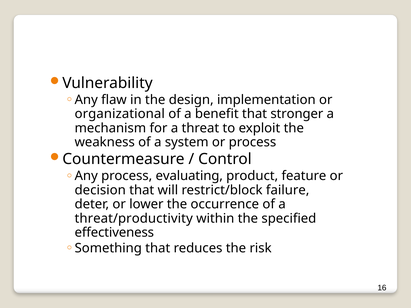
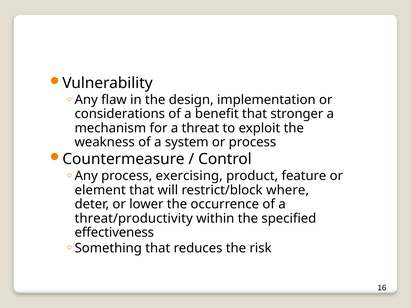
organizational: organizational -> considerations (120, 114)
evaluating: evaluating -> exercising (189, 176)
decision: decision -> element (100, 190)
failure: failure -> where (288, 190)
